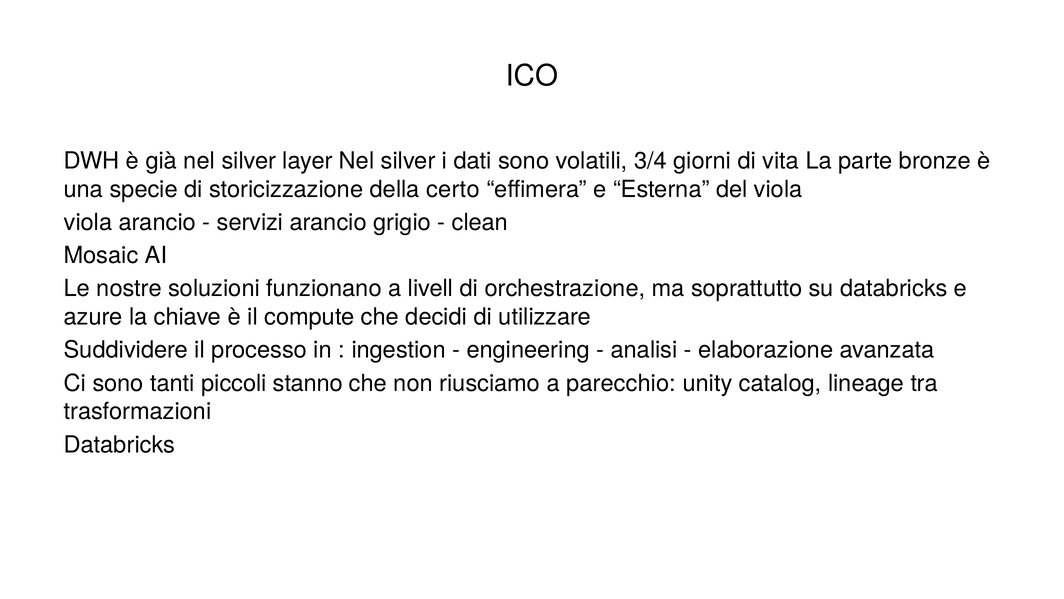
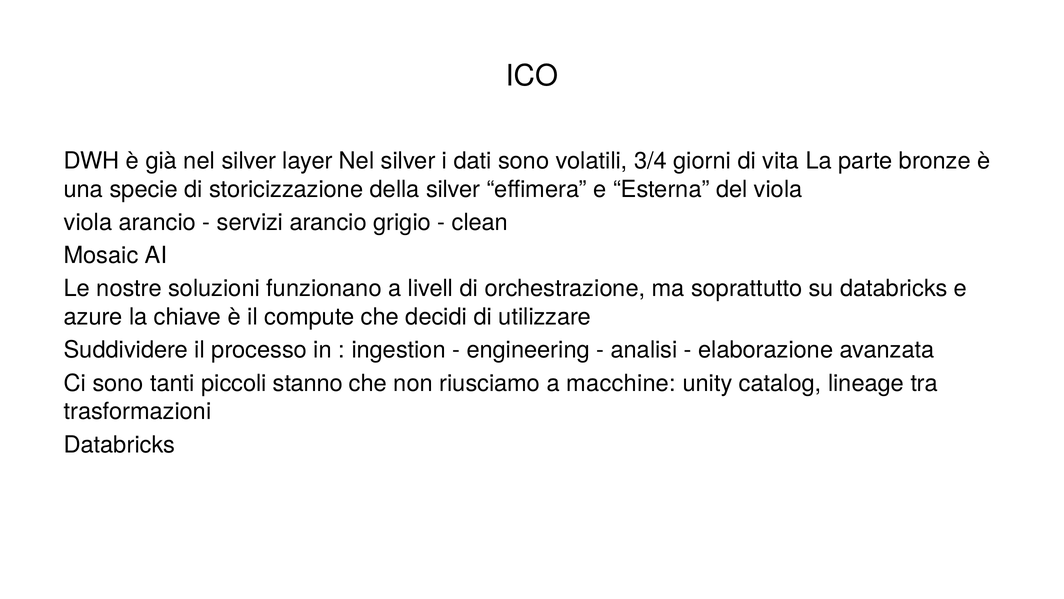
della certo: certo -> silver (453, 189)
parecchio: parecchio -> macchine (621, 383)
